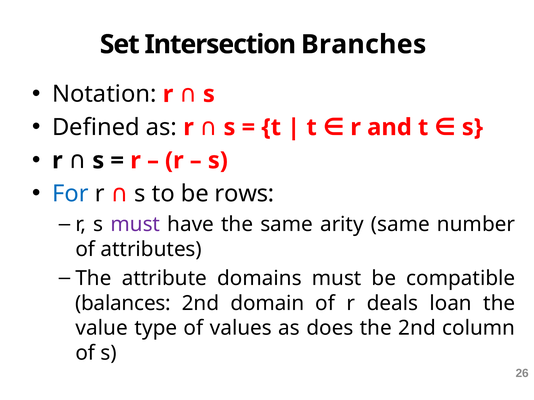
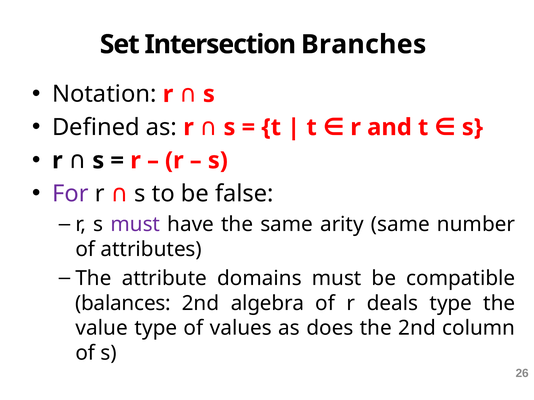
For colour: blue -> purple (70, 194)
rows: rows -> false (244, 194)
domain: domain -> algebra (267, 304)
deals loan: loan -> type (451, 304)
